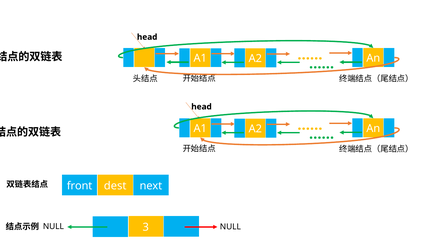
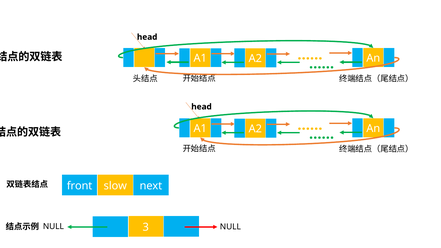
dest: dest -> slow (115, 186)
